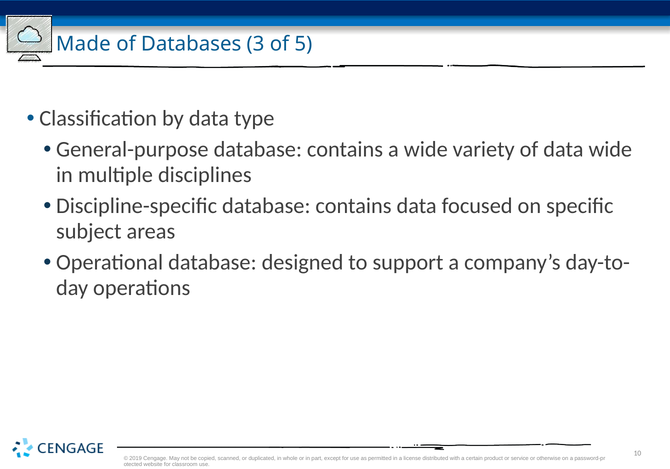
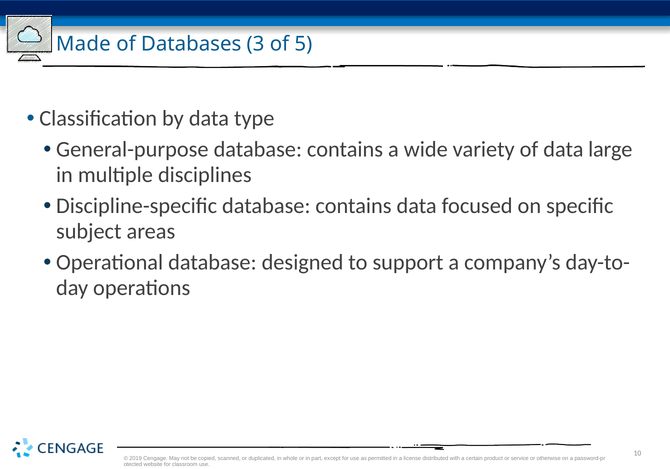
data wide: wide -> large (610, 149)
